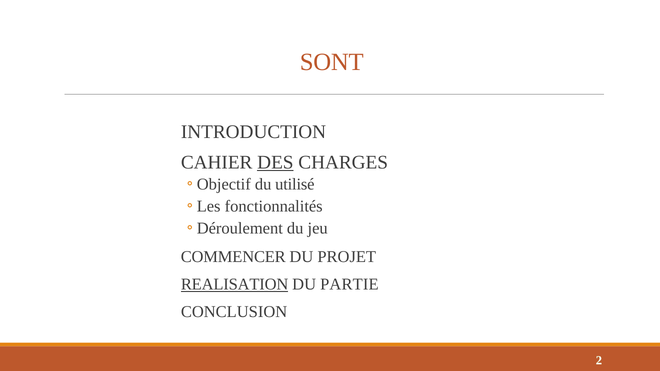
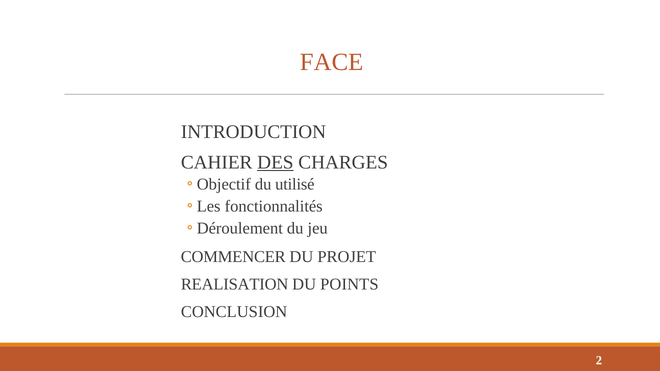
SONT: SONT -> FACE (332, 62)
REALISATION underline: present -> none (235, 284)
PARTIE: PARTIE -> POINTS (349, 284)
